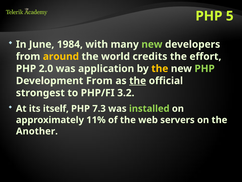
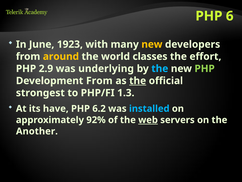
5: 5 -> 6 (230, 16)
1984: 1984 -> 1923 (70, 44)
new colour: light green -> yellow (152, 44)
credits: credits -> classes (150, 56)
2.0: 2.0 -> 2.9 (46, 68)
application: application -> underlying (106, 68)
the colour: yellow -> light blue (160, 68)
3.2: 3.2 -> 1.3 (126, 93)
itself: itself -> have (56, 108)
7.3: 7.3 -> 6.2 (99, 108)
installed colour: light green -> light blue (149, 108)
11%: 11% -> 92% (96, 120)
web underline: none -> present (148, 120)
